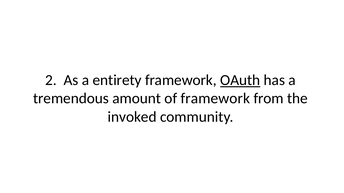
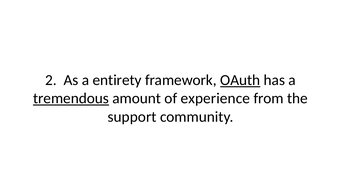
tremendous underline: none -> present (71, 99)
of framework: framework -> experience (215, 99)
invoked: invoked -> support (132, 117)
